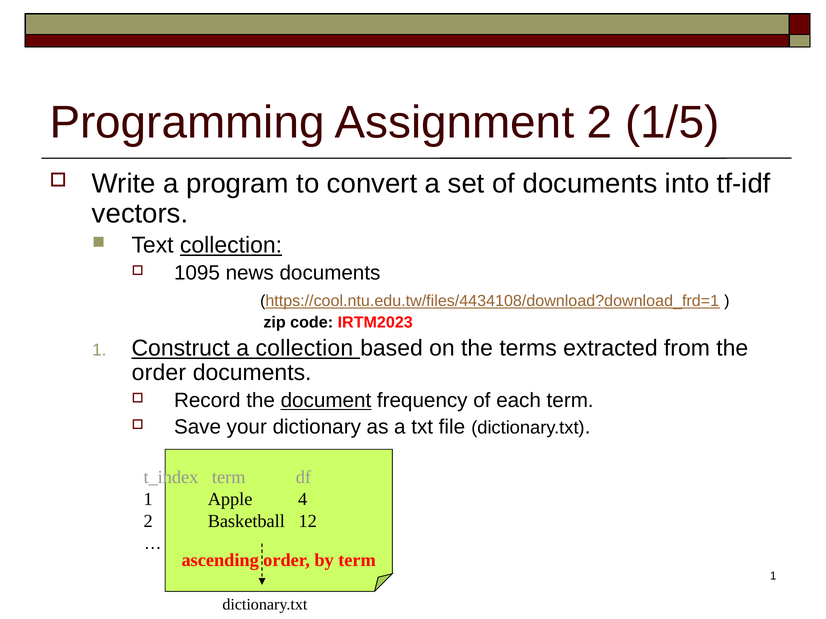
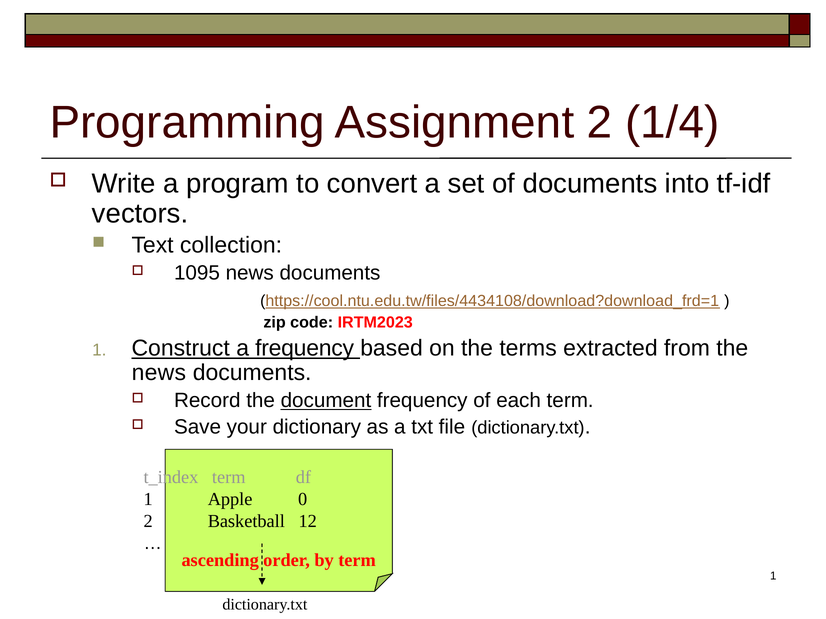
1/5: 1/5 -> 1/4 (672, 123)
collection underline: present -> none (231, 246)
a collection: collection -> frequency (305, 348)
order: order -> news (159, 373)
4: 4 -> 0 (303, 500)
